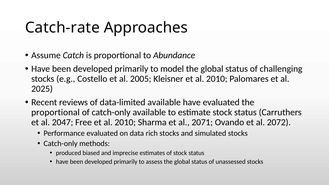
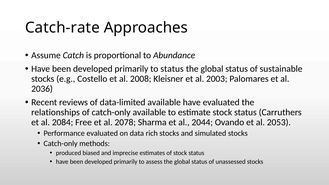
to model: model -> status (172, 69)
challenging: challenging -> sustainable (281, 69)
2005: 2005 -> 2008 (141, 79)
Kleisner et al 2010: 2010 -> 2003 (217, 79)
2025: 2025 -> 2036 (42, 89)
proportional: proportional -> relationships (56, 112)
2047: 2047 -> 2084 (63, 122)
Free et al 2010: 2010 -> 2078 (125, 122)
2071: 2071 -> 2044 (202, 122)
2072: 2072 -> 2053 (279, 122)
